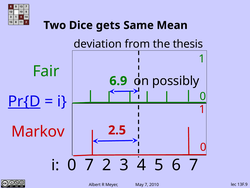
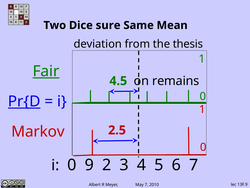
gets: gets -> sure (108, 25)
Fair underline: none -> present (46, 71)
6.9: 6.9 -> 4.5 (118, 81)
possibly: possibly -> remains (176, 81)
0 7: 7 -> 9 (89, 165)
